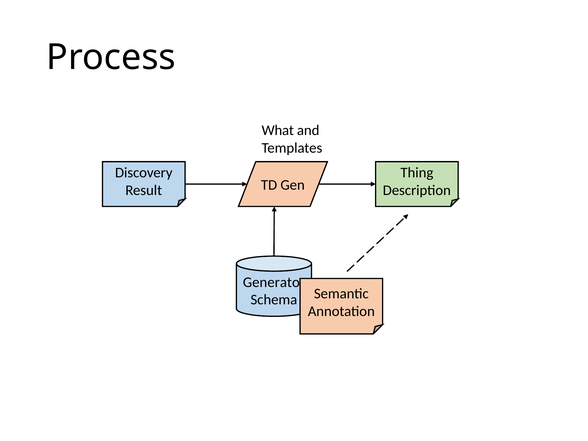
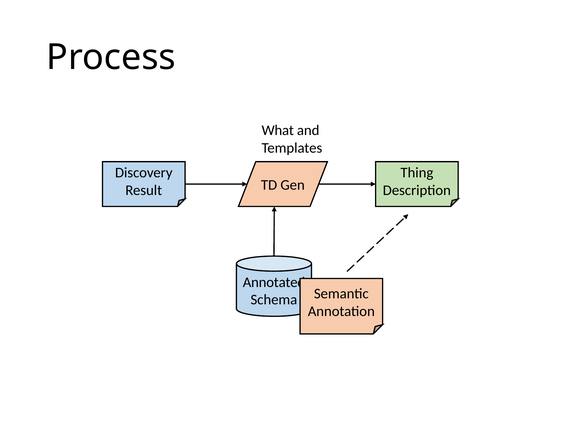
Generator: Generator -> Annotated (274, 282)
